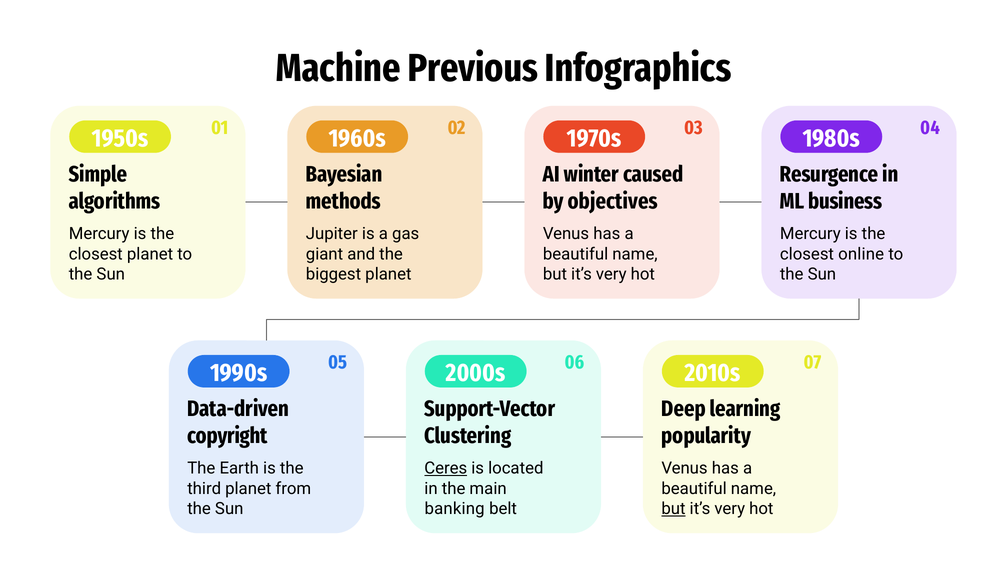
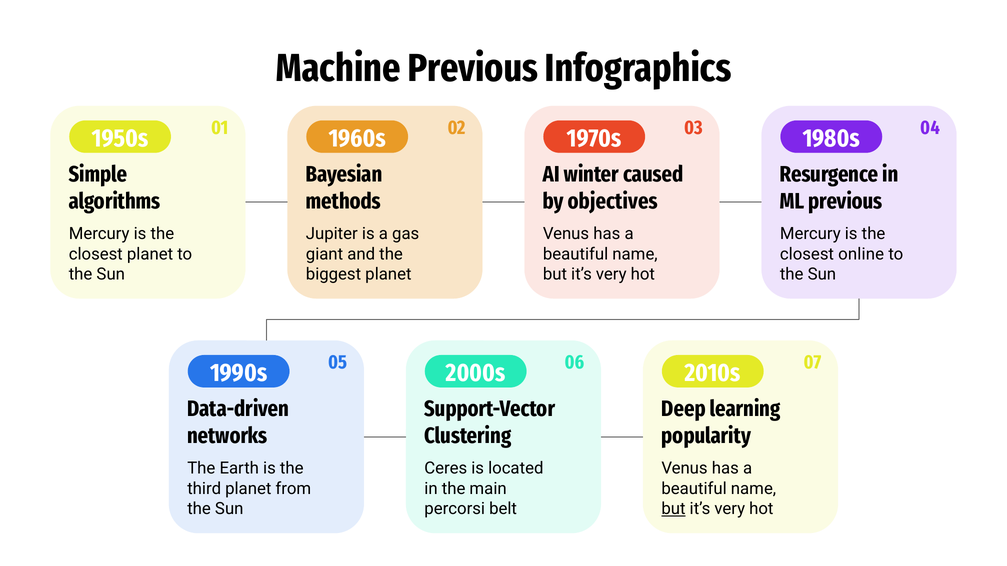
ML business: business -> previous (845, 201)
copyright: copyright -> networks (227, 436)
Ceres underline: present -> none (446, 469)
banking: banking -> percorsi (455, 509)
